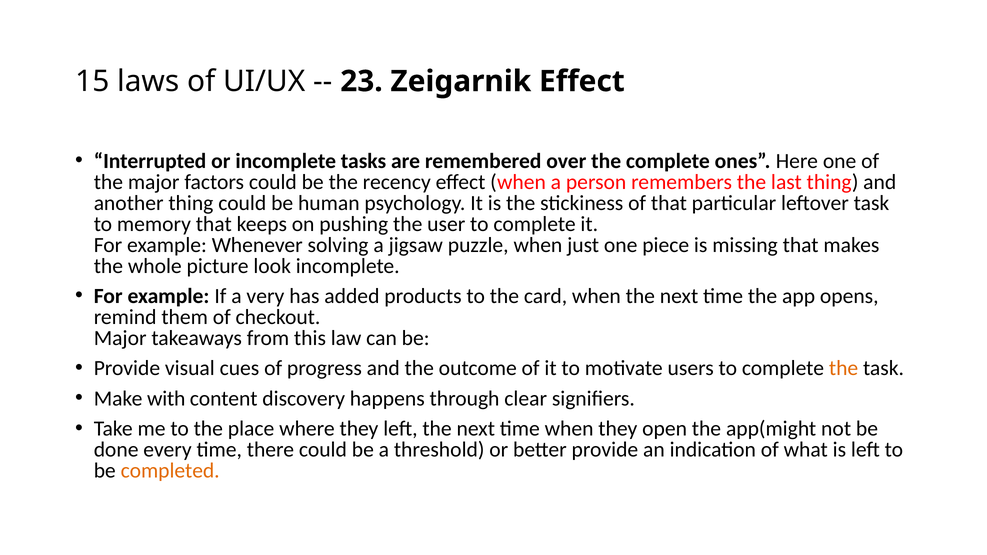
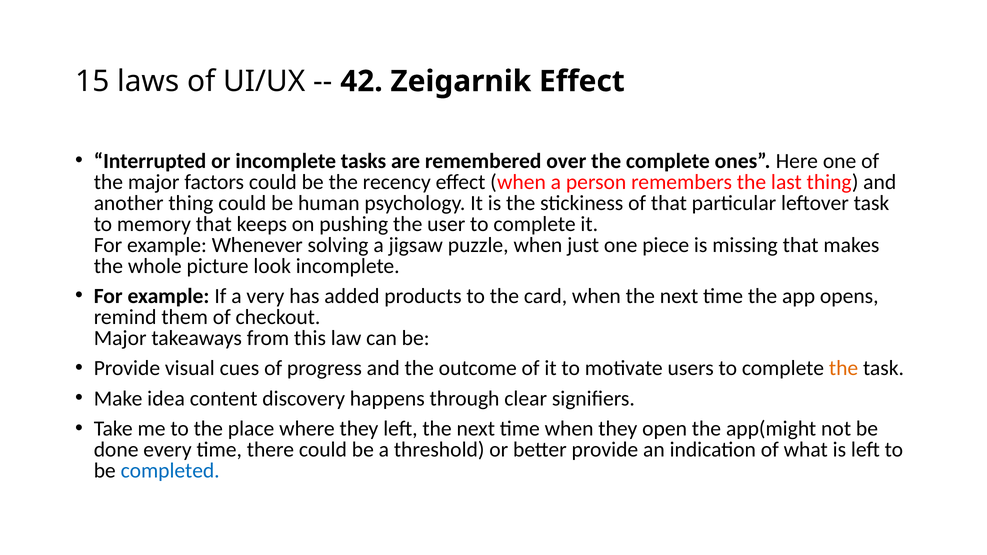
23: 23 -> 42 (361, 81)
with: with -> idea (166, 399)
completed colour: orange -> blue (170, 471)
